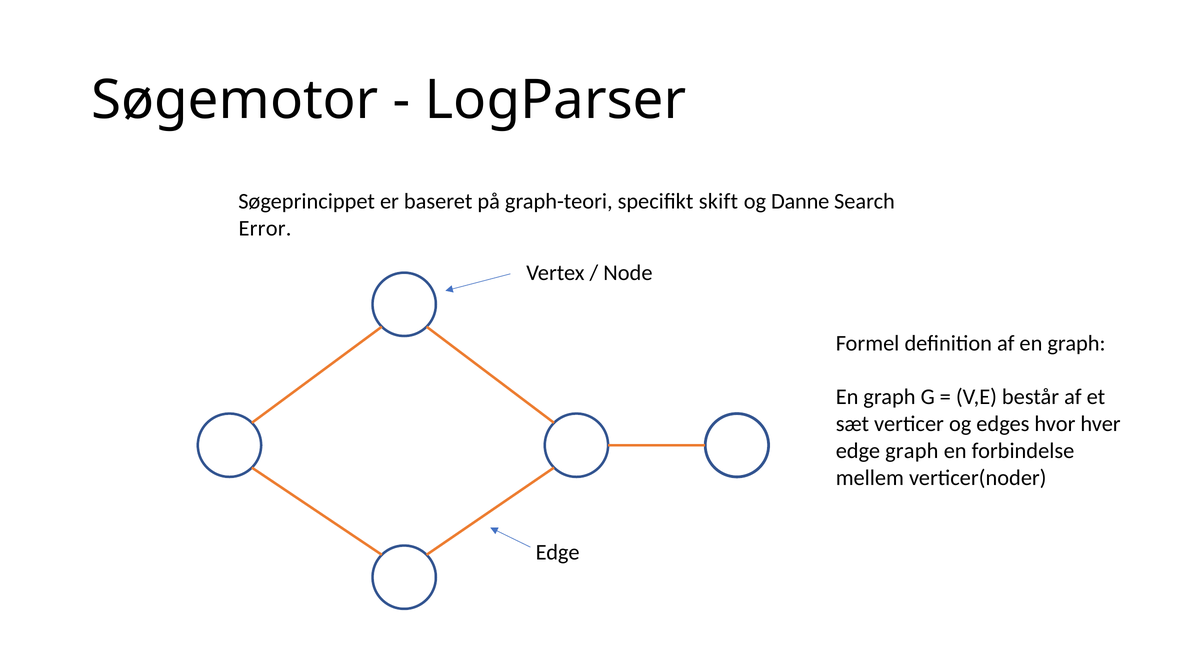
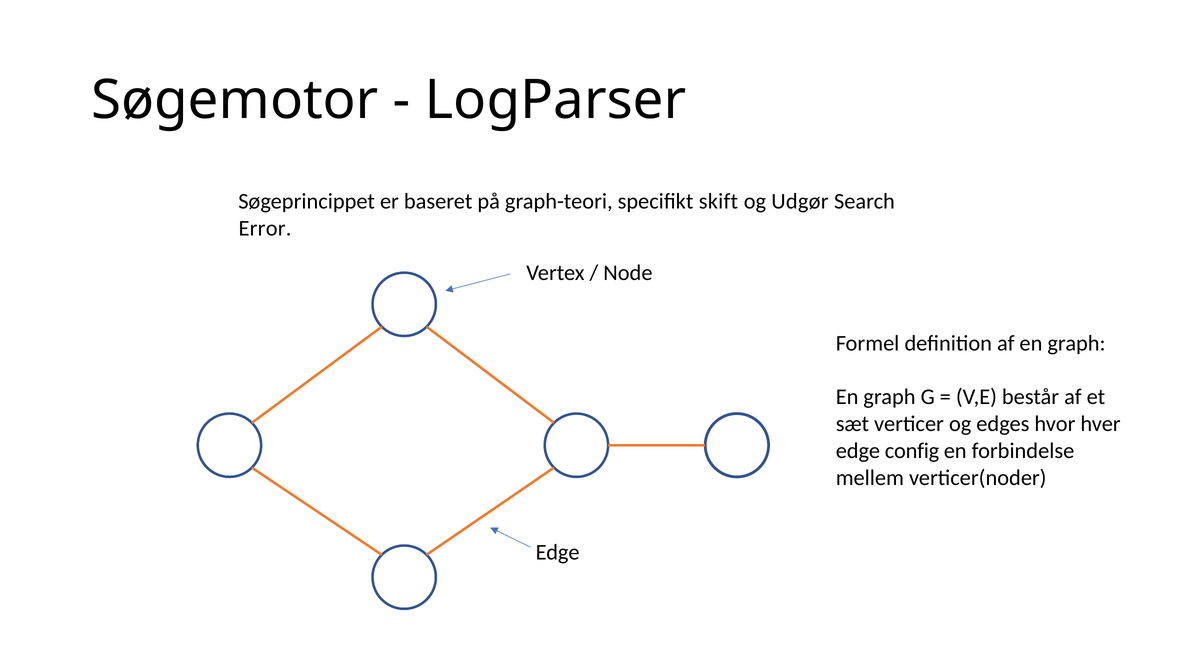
Danne: Danne -> Udgør (800, 201)
edge graph: graph -> config (912, 451)
